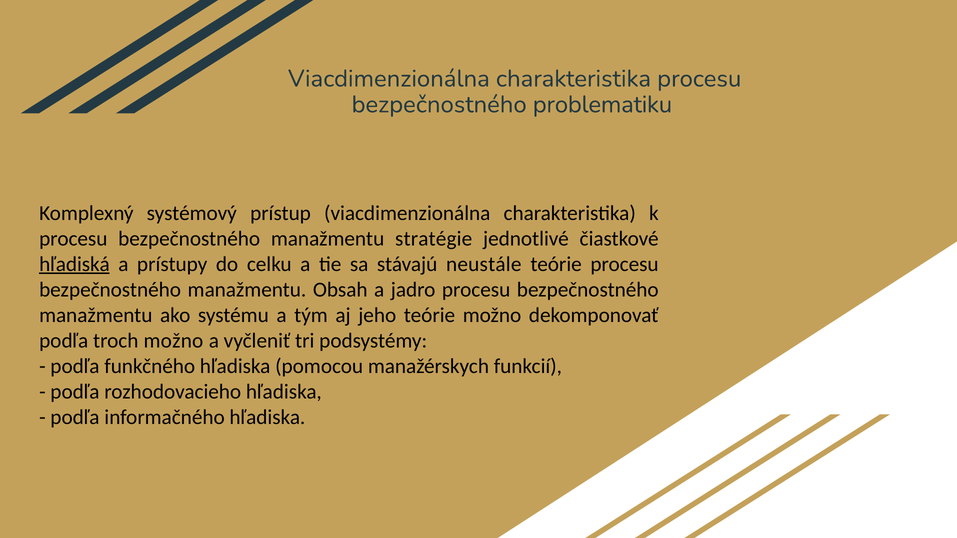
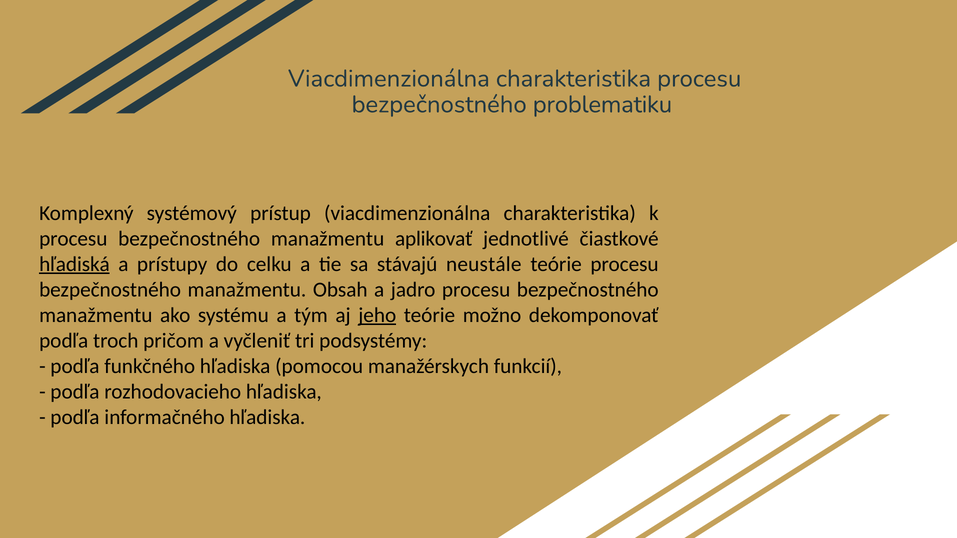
stratégie: stratégie -> aplikovať (434, 239)
jeho underline: none -> present (377, 315)
troch možno: možno -> pričom (174, 341)
